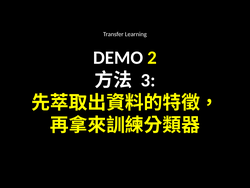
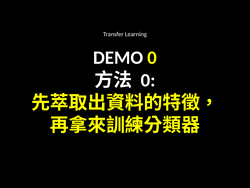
DEMO 2: 2 -> 0 (152, 58)
3: 3 -> 0 (148, 80)
